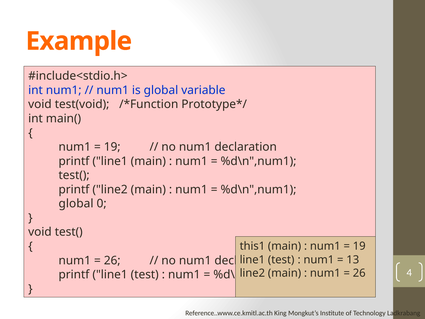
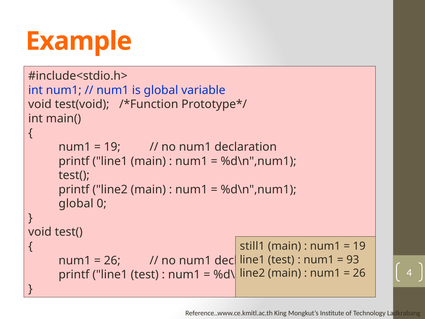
this1: this1 -> still1 (252, 246)
13: 13 -> 93 (353, 259)
